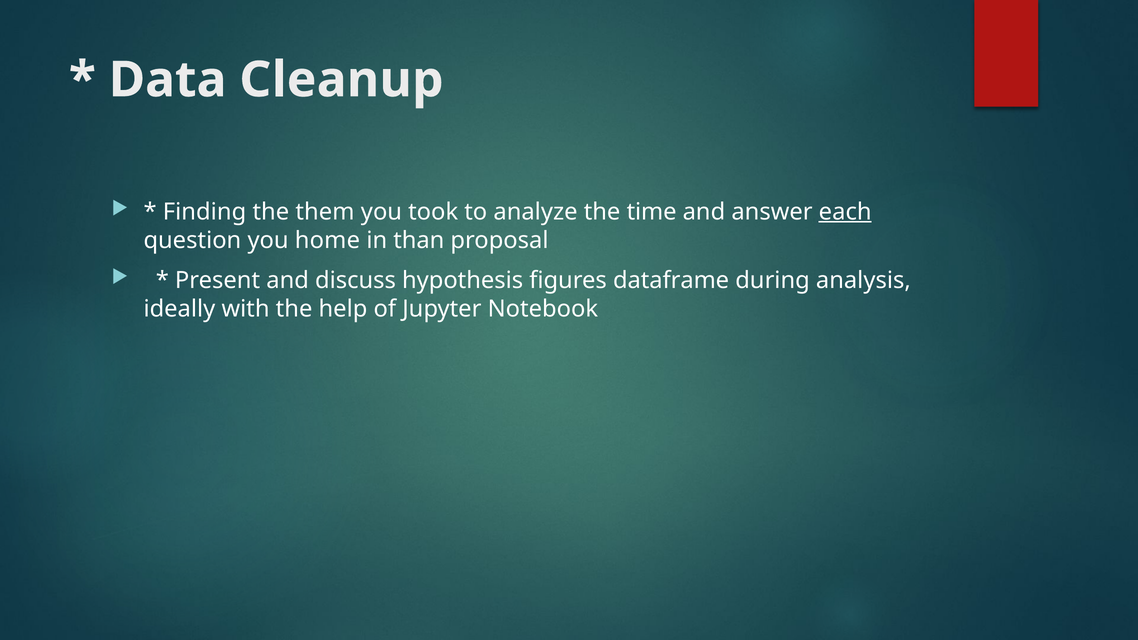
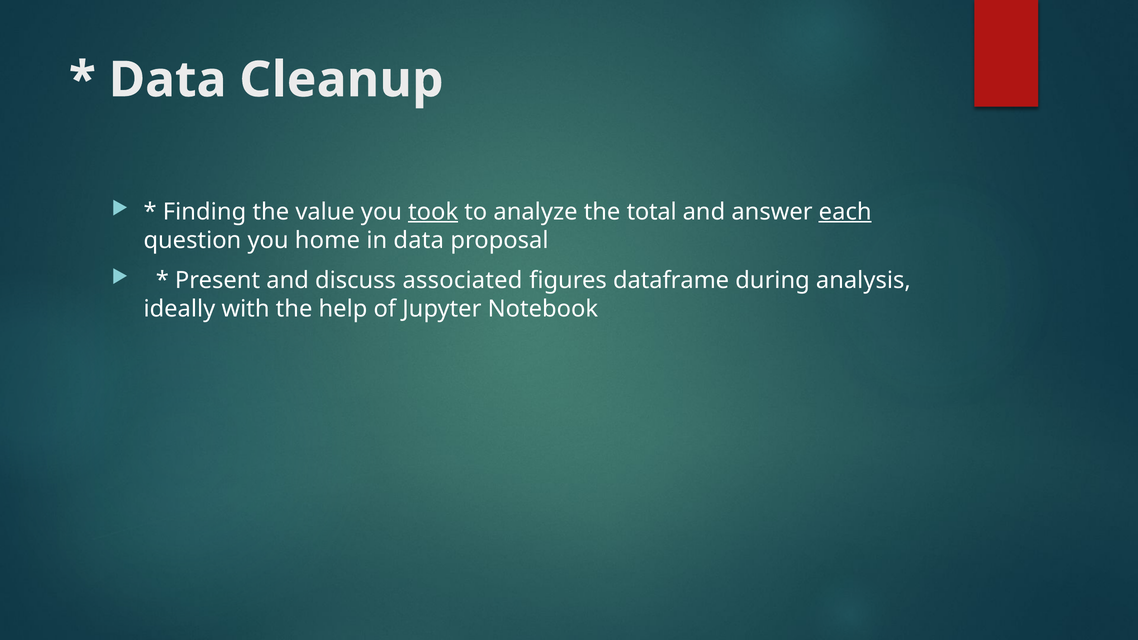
them: them -> value (325, 212)
took underline: none -> present (433, 212)
time: time -> total (652, 212)
in than: than -> data (419, 240)
hypothesis: hypothesis -> associated (462, 281)
